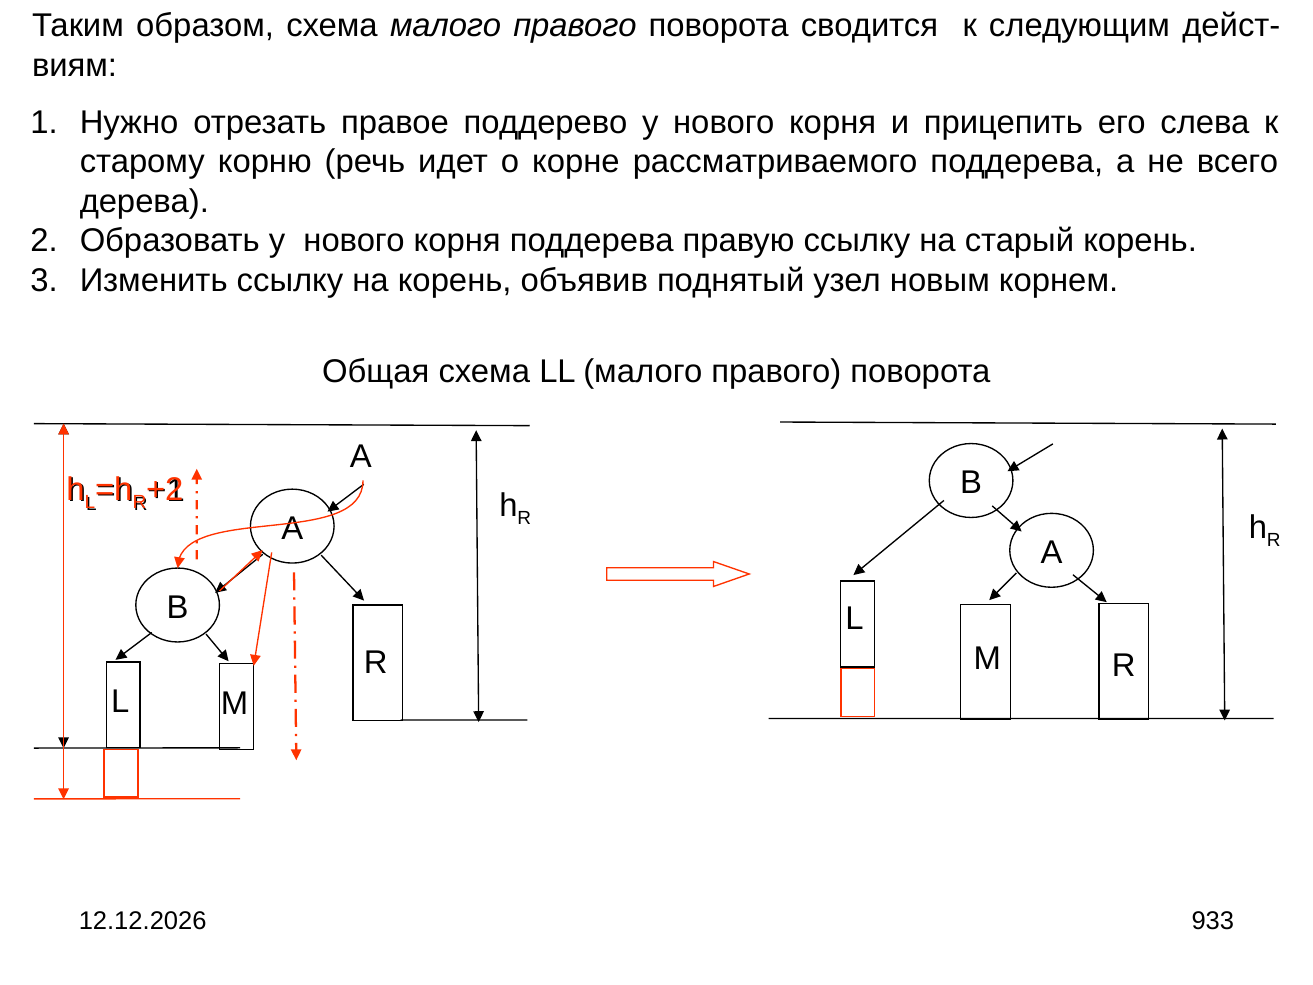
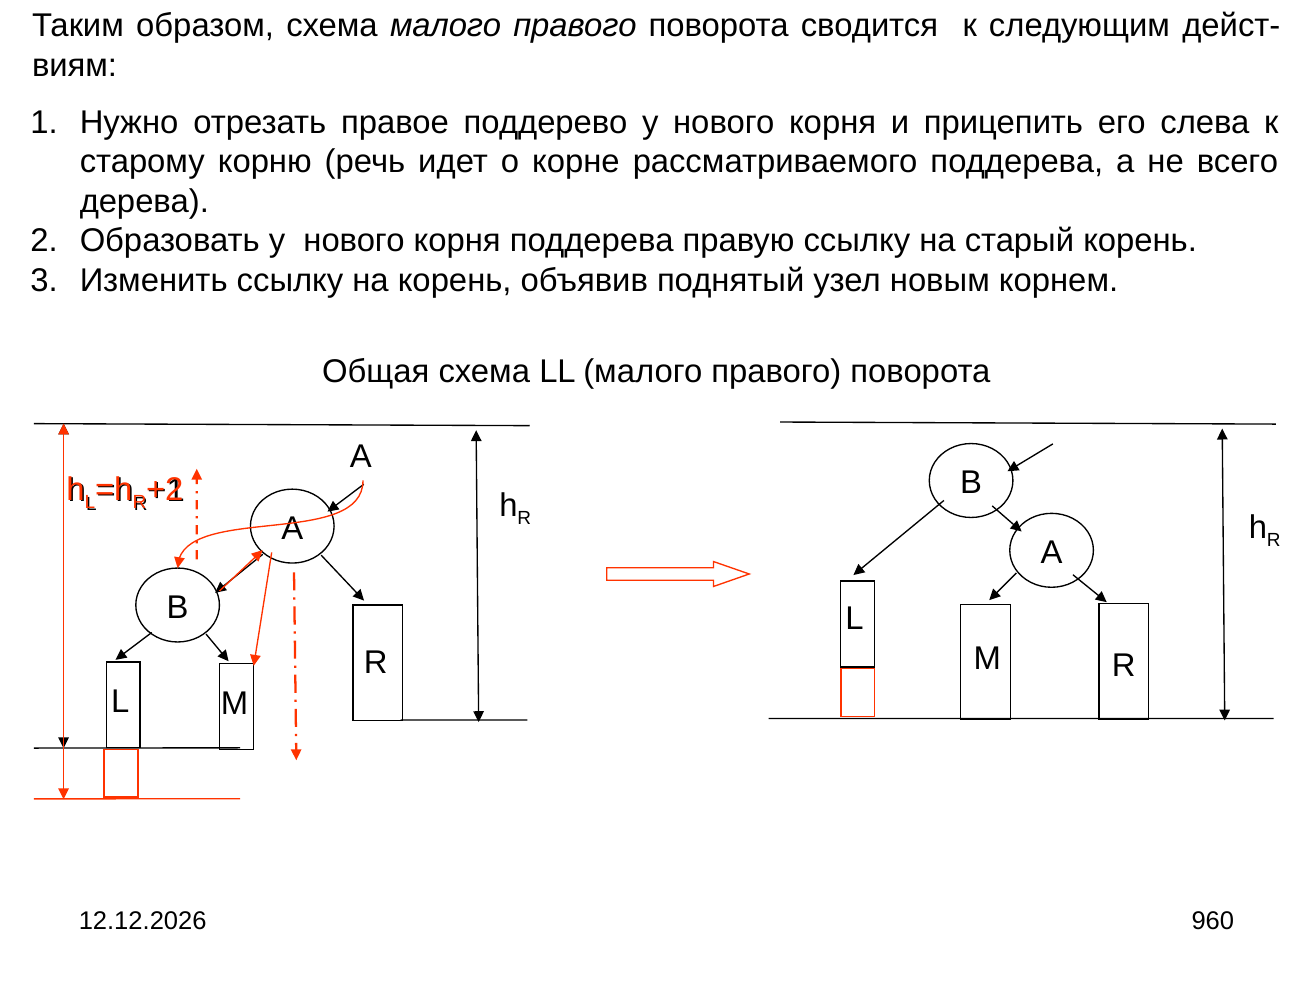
933: 933 -> 960 (1213, 920)
